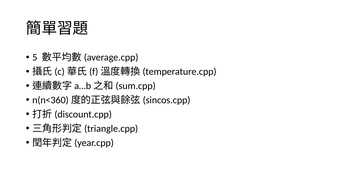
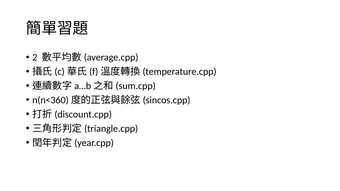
5: 5 -> 2 (35, 57)
